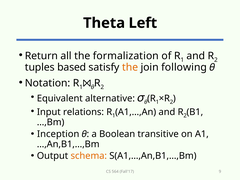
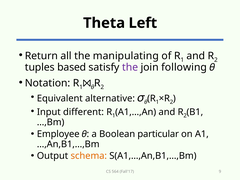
formalization: formalization -> manipulating (126, 56)
the colour: orange -> purple (130, 67)
relations: relations -> different (83, 112)
Inception: Inception -> Employee (58, 134)
transitive: transitive -> particular (158, 134)
